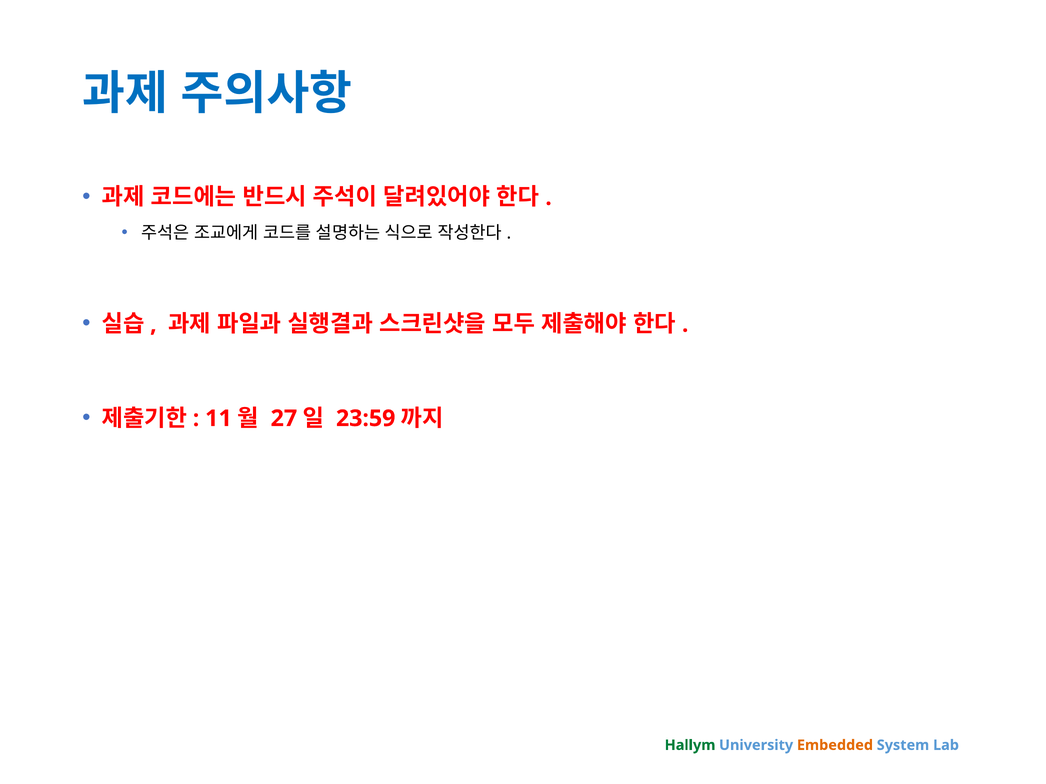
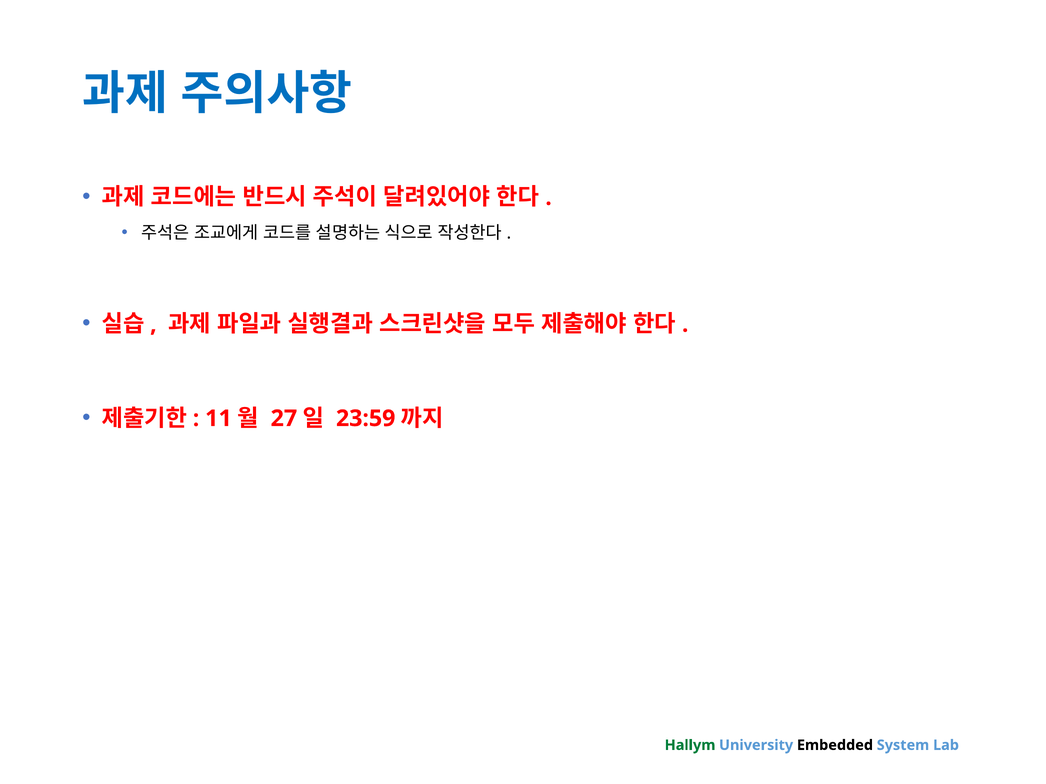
Embedded colour: orange -> black (835, 746)
